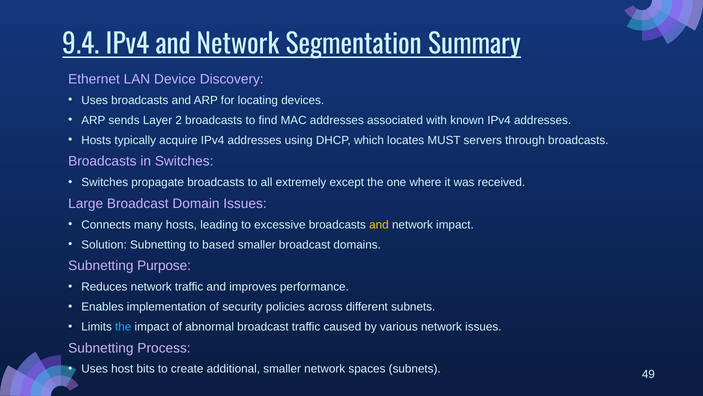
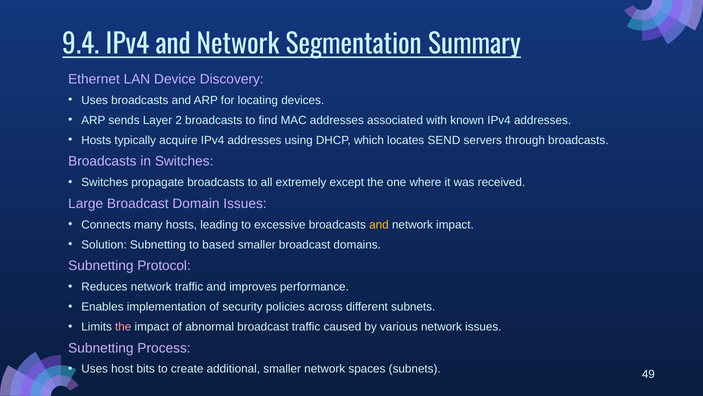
MUST: MUST -> SEND (444, 140)
Purpose: Purpose -> Protocol (164, 266)
the colour: light blue -> pink (123, 326)
